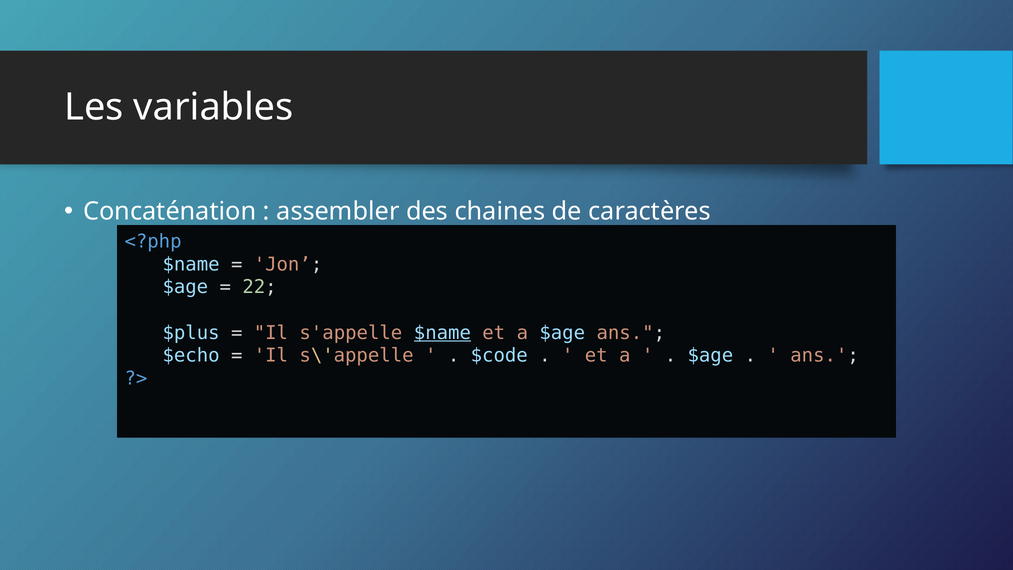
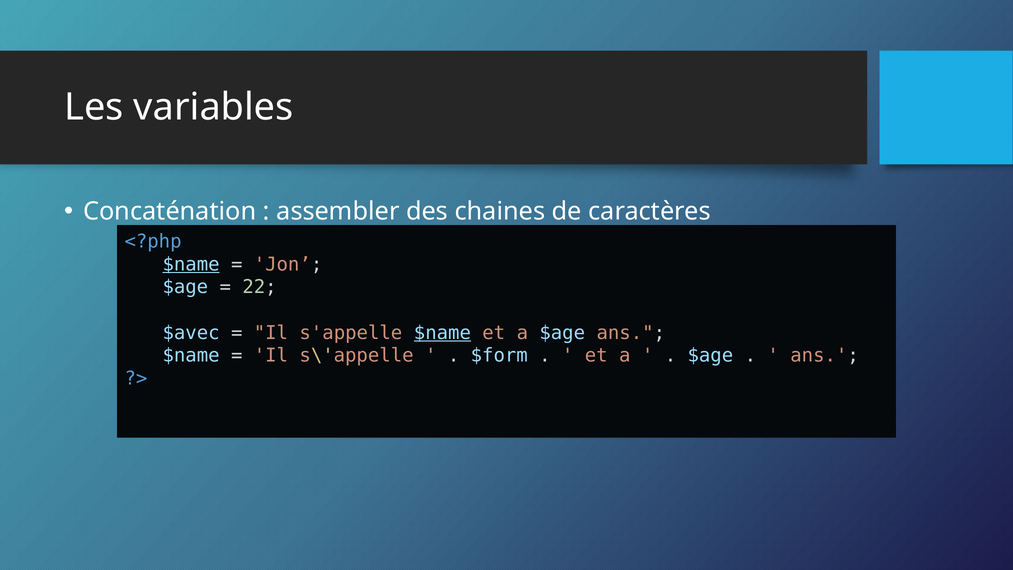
$name underline: none -> present (191, 264)
$plus: $plus -> $avec (191, 333)
$echo: $echo -> $name (191, 355)
$code: $code -> $form (499, 355)
